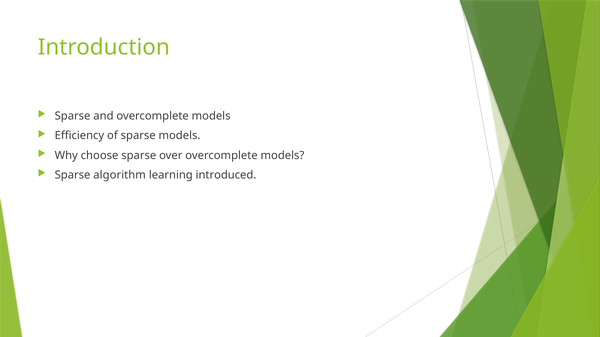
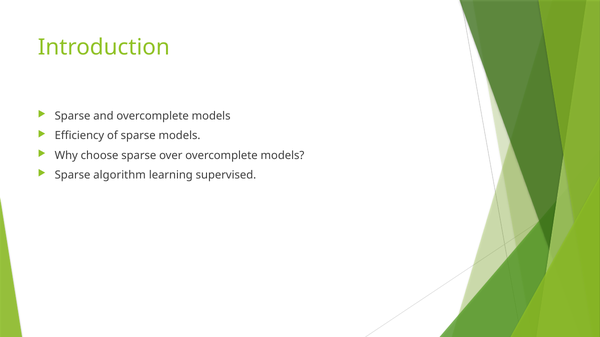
introduced: introduced -> supervised (226, 175)
